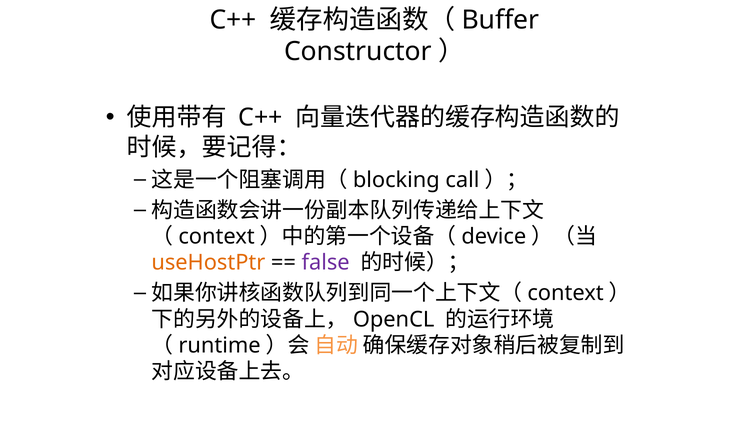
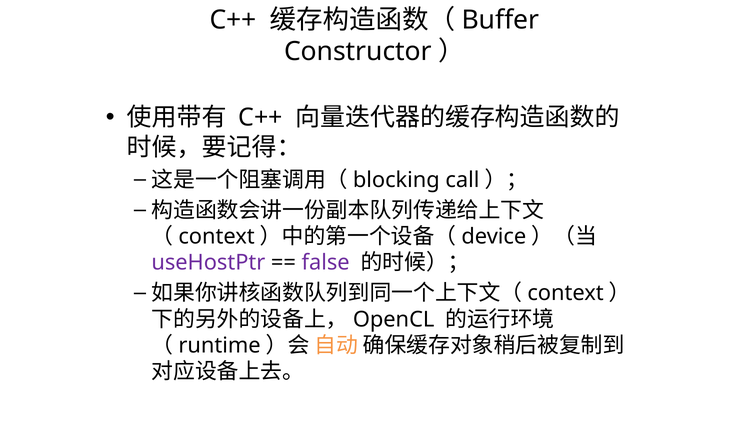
useHostPtr colour: orange -> purple (208, 263)
